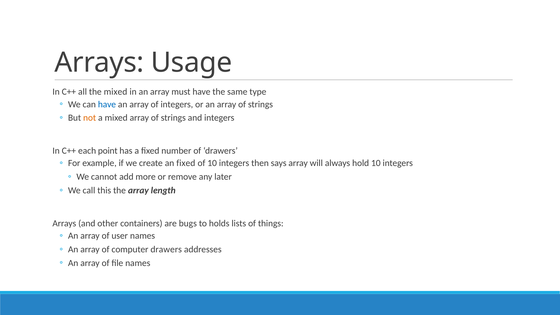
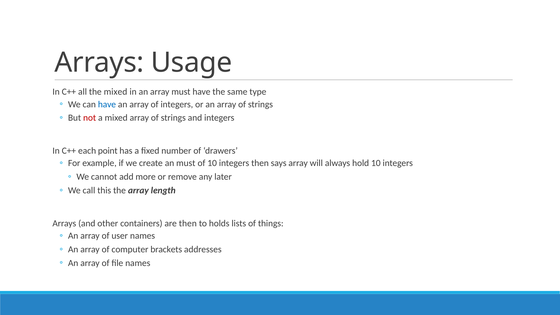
not colour: orange -> red (90, 118)
an fixed: fixed -> must (186, 163)
are bugs: bugs -> then (188, 223)
computer drawers: drawers -> brackets (166, 249)
